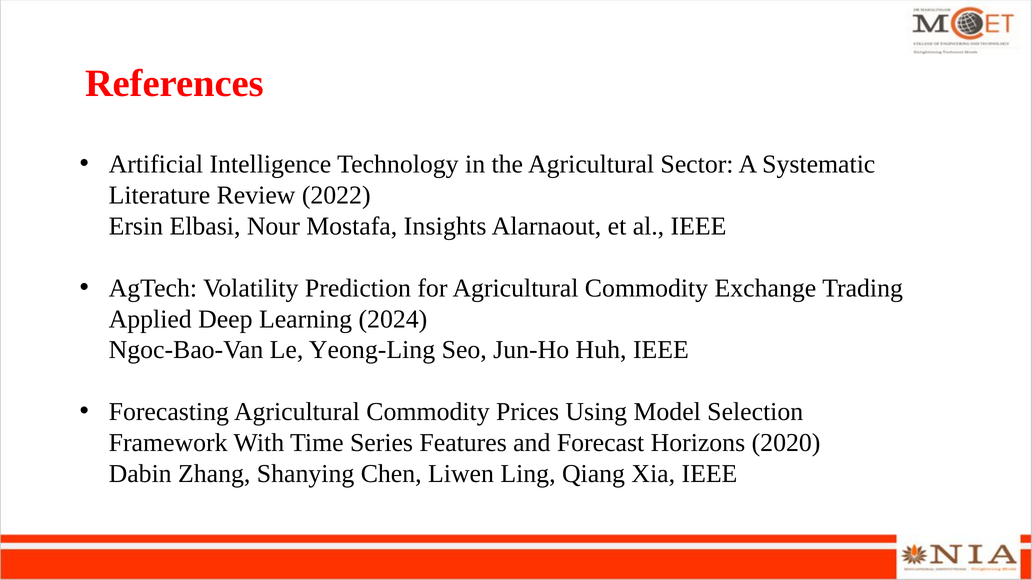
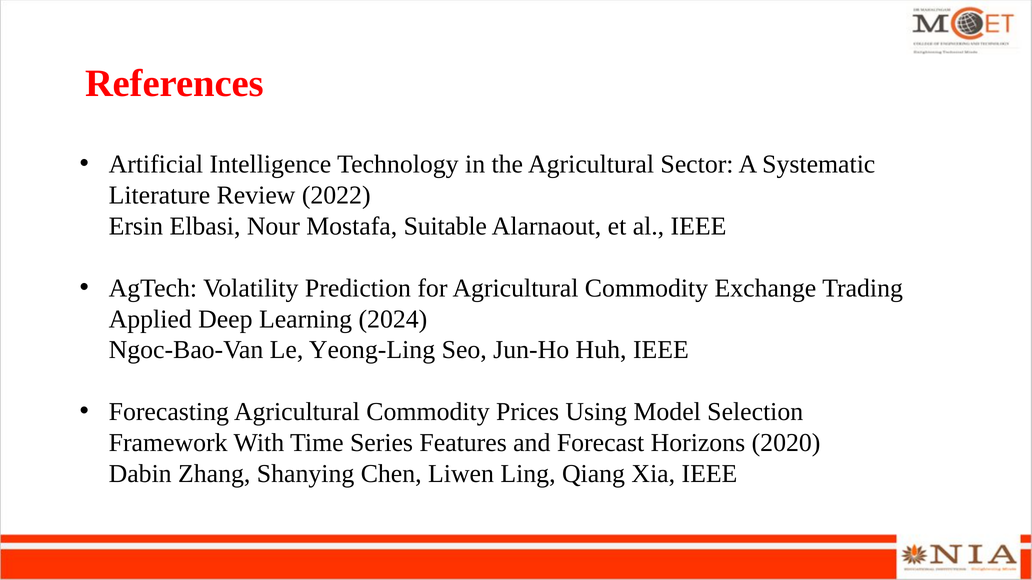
Insights: Insights -> Suitable (445, 226)
